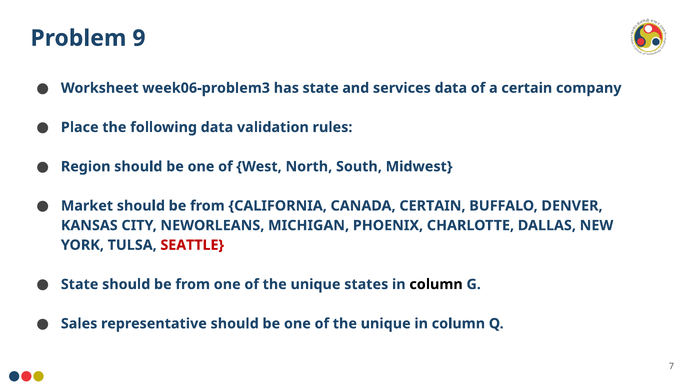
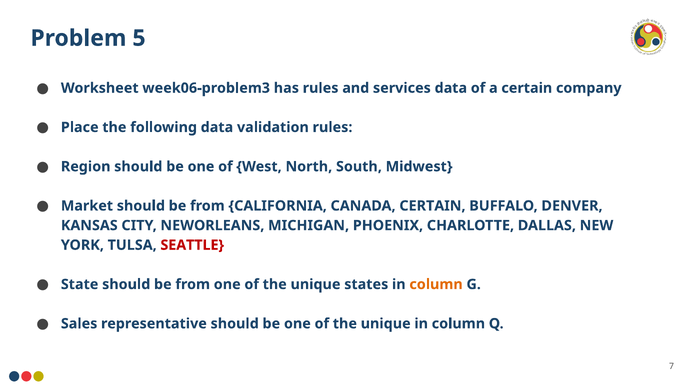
9: 9 -> 5 (139, 38)
has state: state -> rules (321, 88)
column colour: black -> orange (436, 284)
